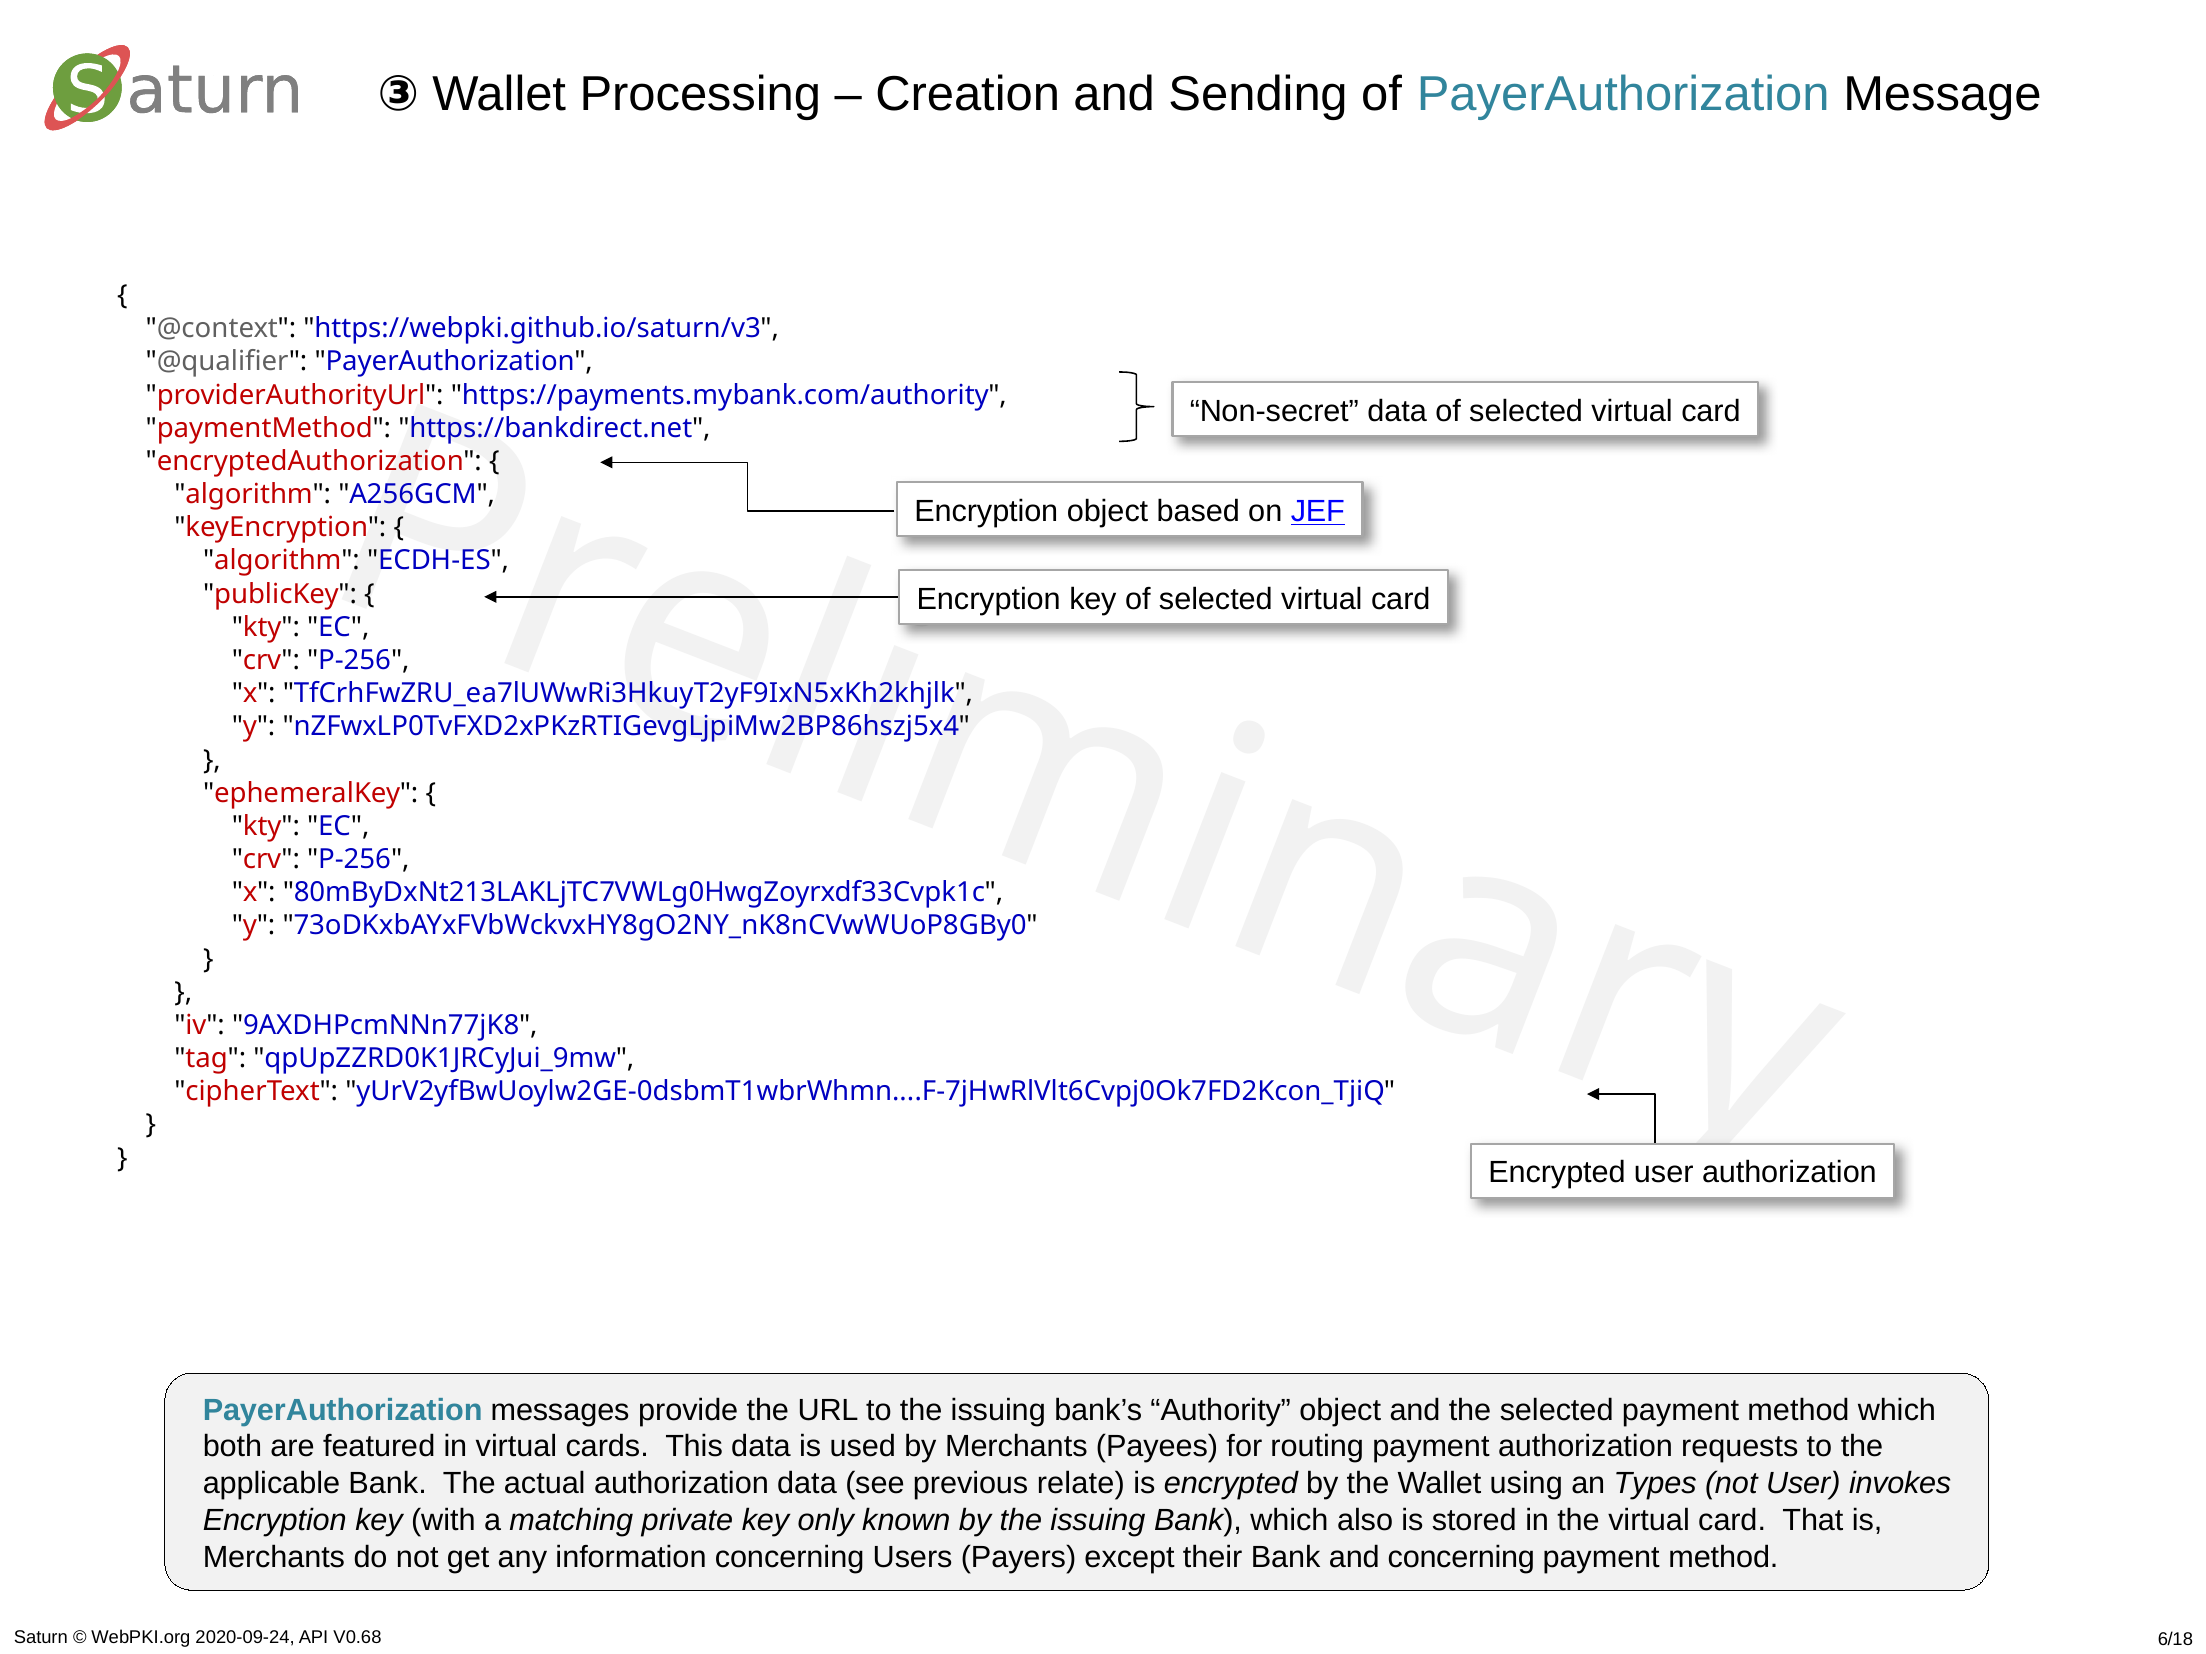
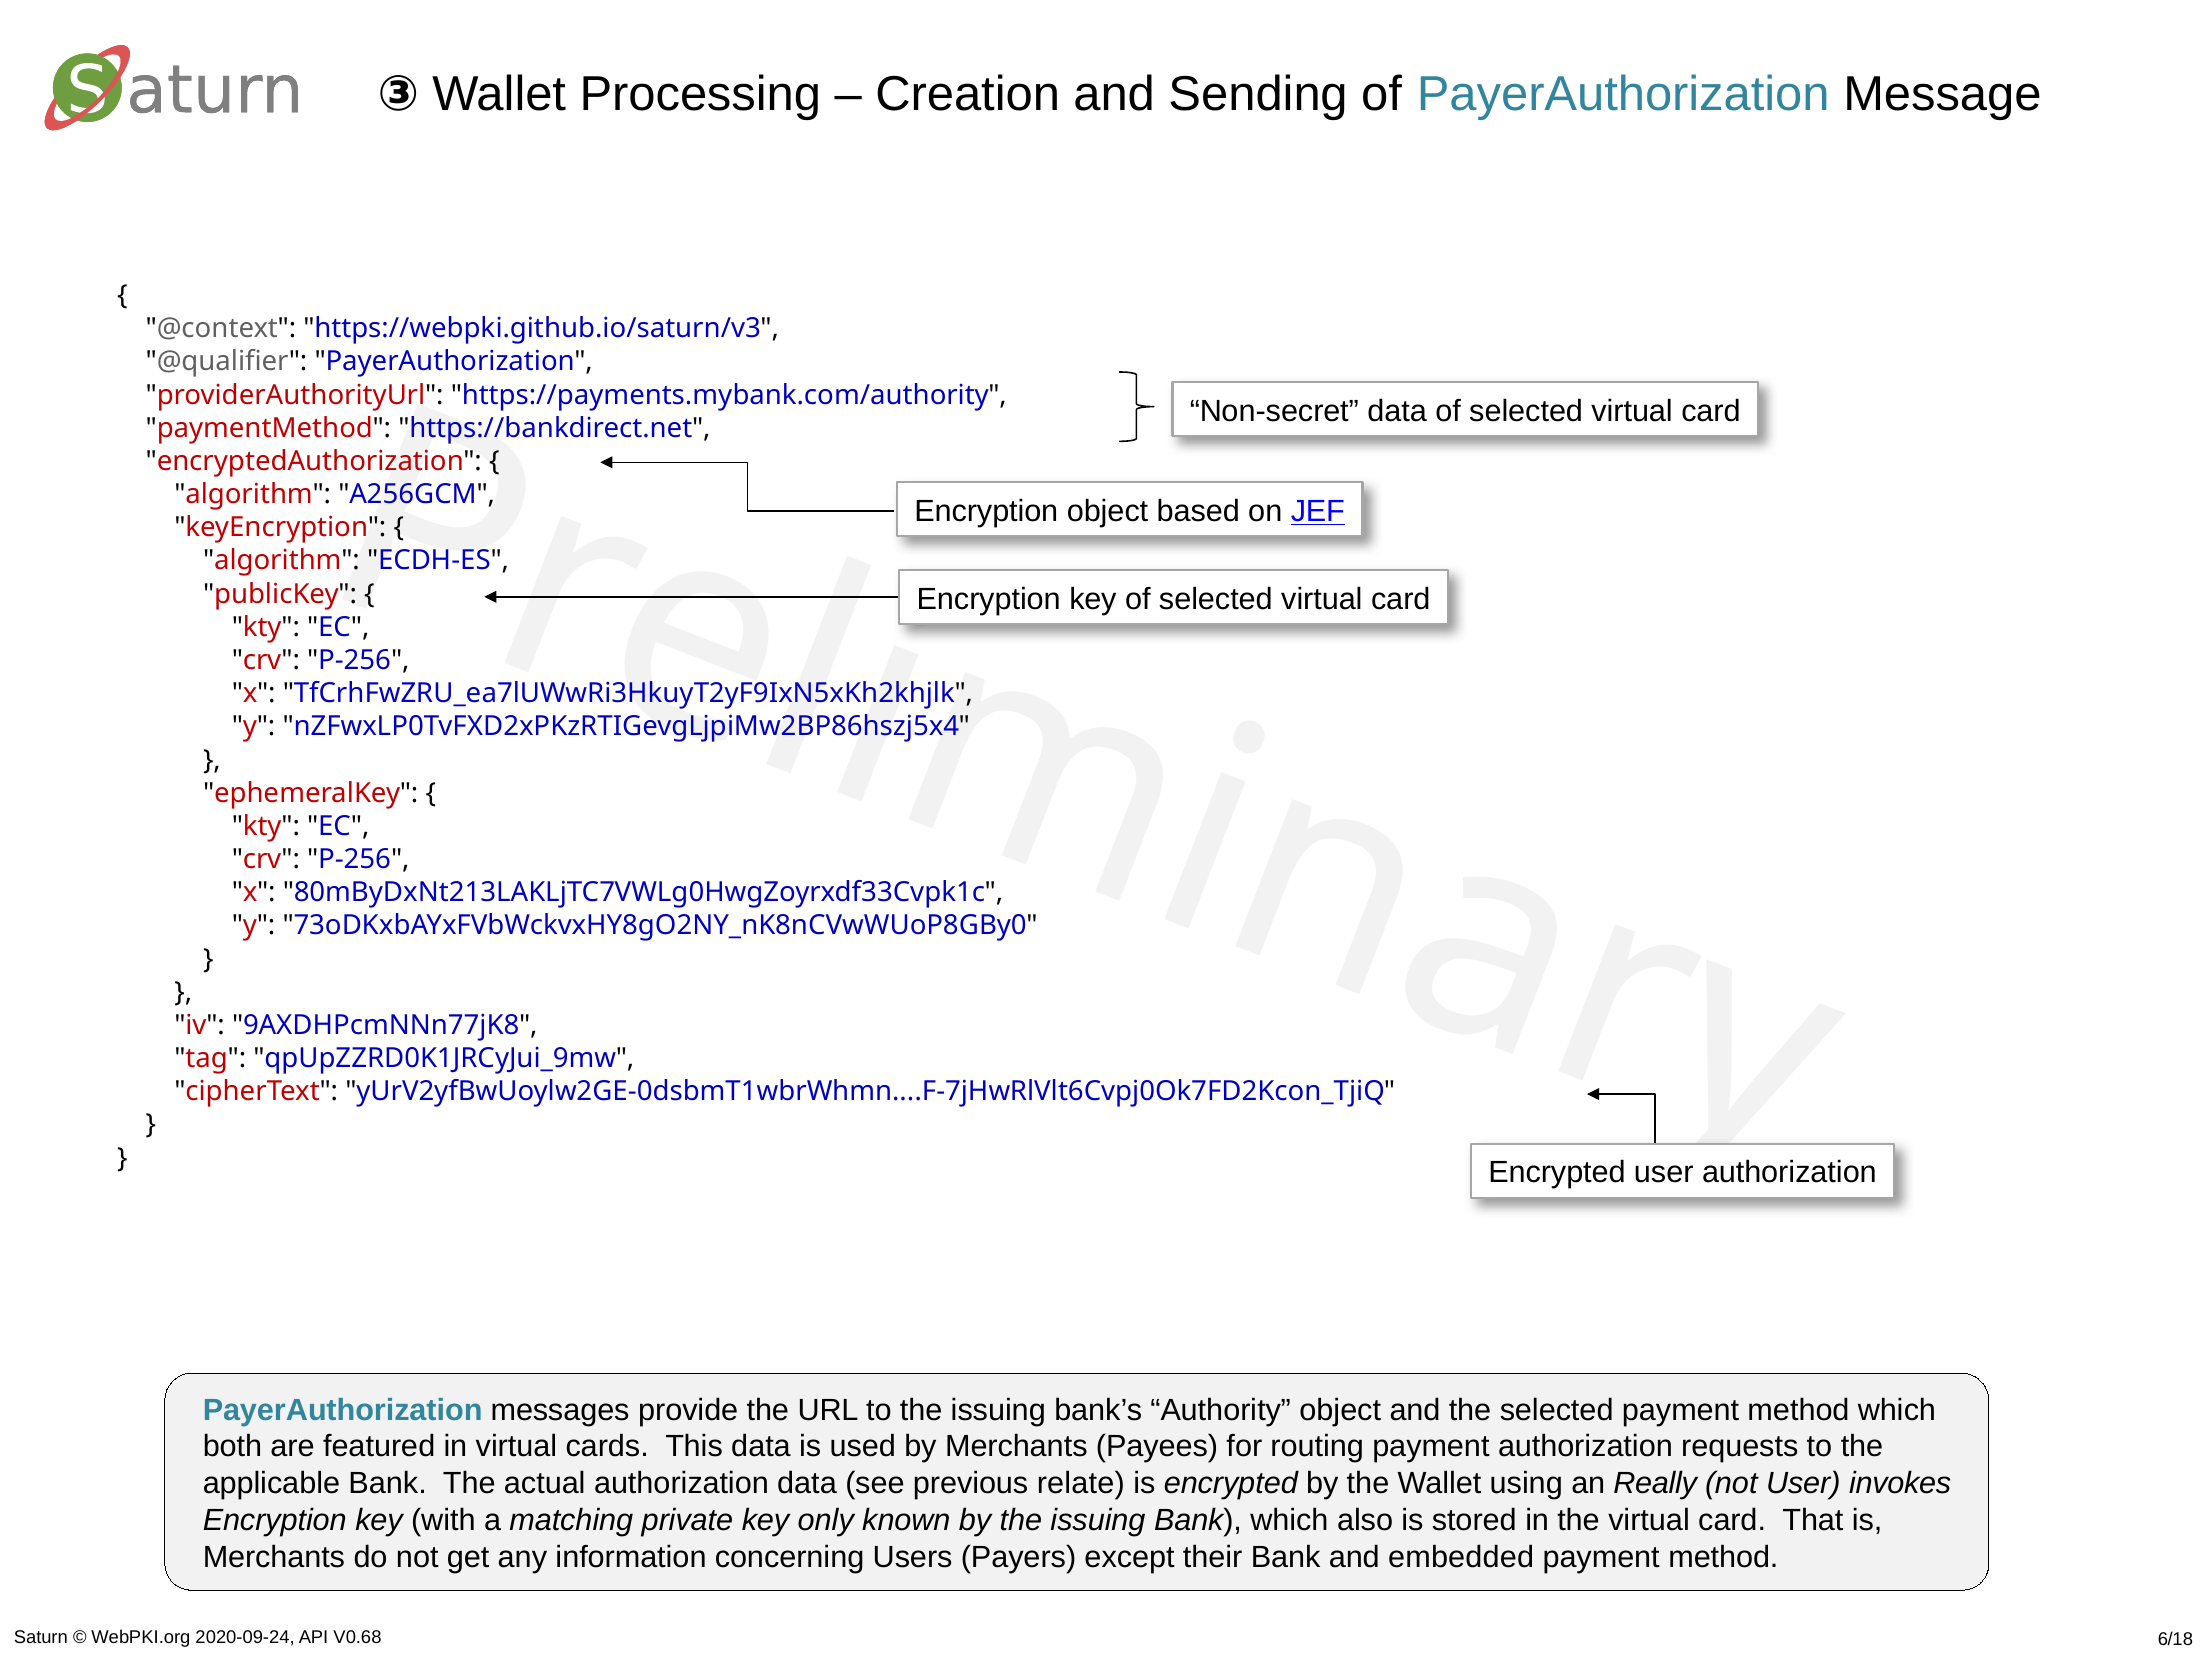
Types: Types -> Really (1655, 1484)
and concerning: concerning -> embedded (1461, 1558)
